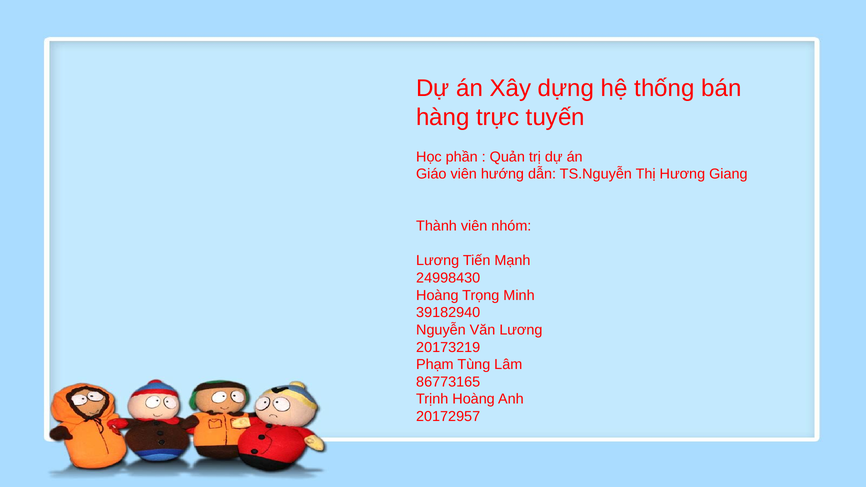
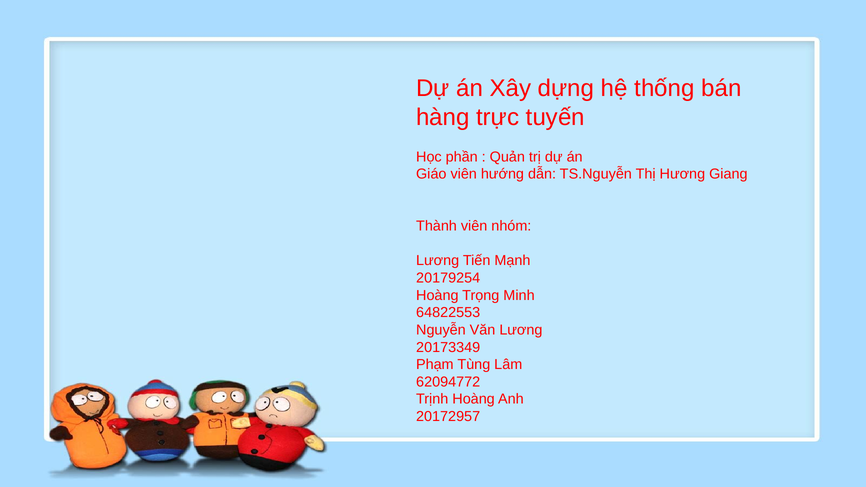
24998430: 24998430 -> 20179254 (448, 278)
39182940: 39182940 -> 64822553 (448, 313)
20173219: 20173219 -> 20173349 (448, 347)
86773165: 86773165 -> 62094772 (448, 382)
